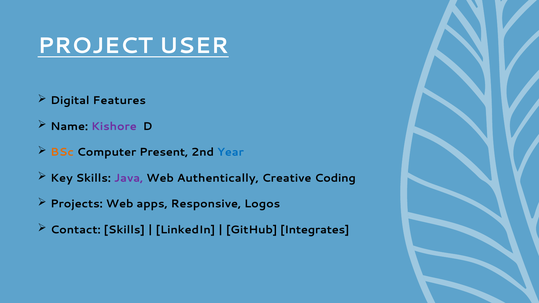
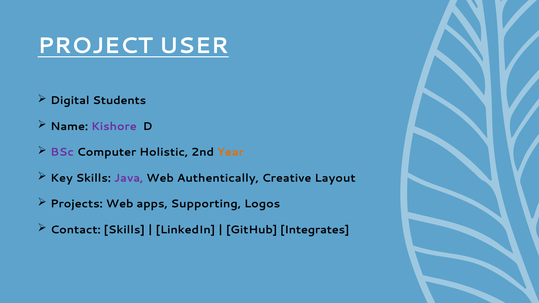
Features: Features -> Students (119, 101)
BSc colour: orange -> purple (62, 152)
Present: Present -> Holistic (164, 152)
Year colour: blue -> orange (230, 152)
Coding: Coding -> Layout (335, 178)
Responsive: Responsive -> Supporting (206, 204)
